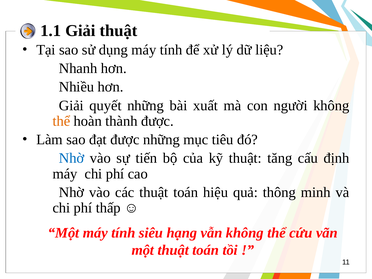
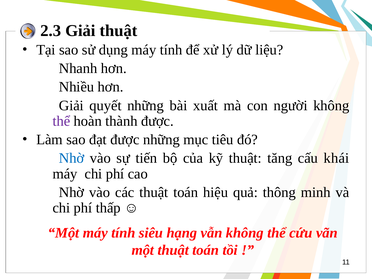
1.1: 1.1 -> 2.3 (51, 31)
thể colour: orange -> purple (61, 121)
định: định -> khái (336, 158)
